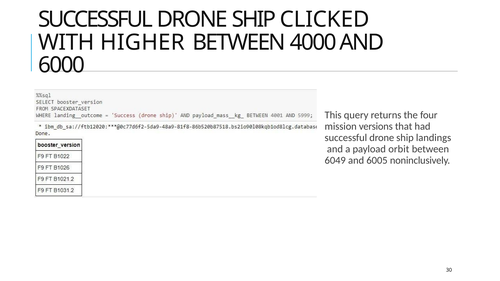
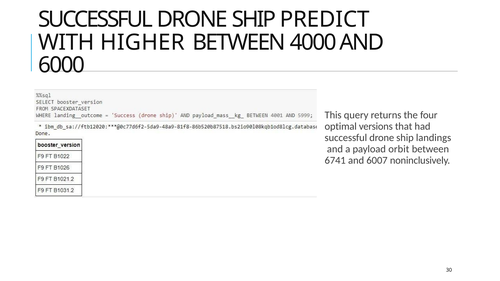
CLICKED: CLICKED -> PREDICT (325, 19)
mission: mission -> optimal (341, 126)
6049: 6049 -> 6741 (335, 161)
6005: 6005 -> 6007 (377, 161)
